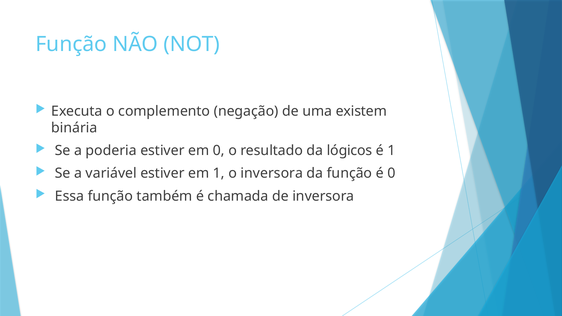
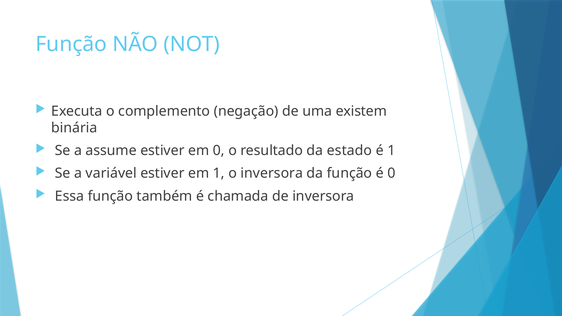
poderia: poderia -> assume (111, 151)
lógicos: lógicos -> estado (349, 151)
